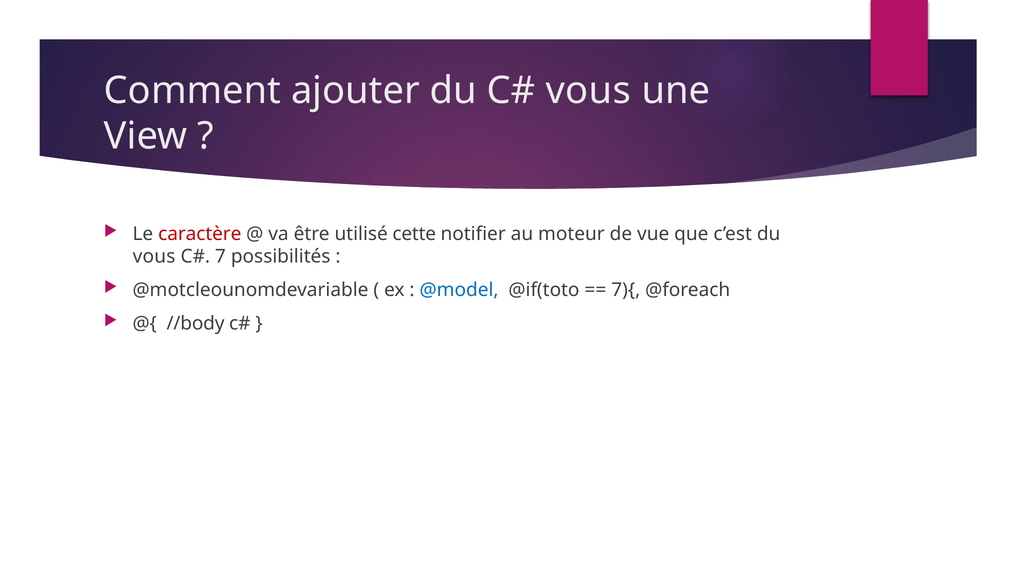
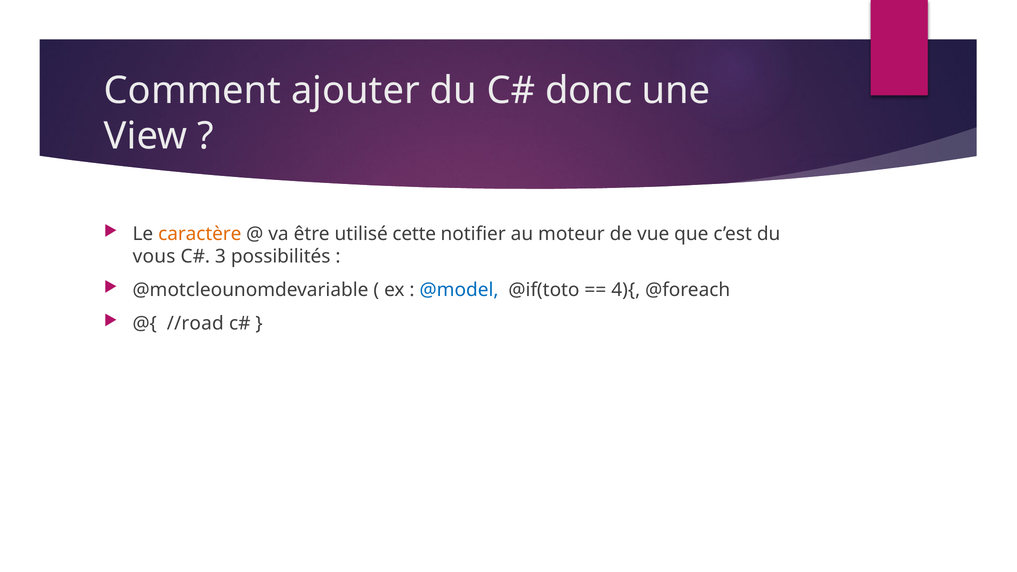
vous: vous -> donc (589, 90)
caractère colour: red -> orange (200, 234)
7: 7 -> 3 (220, 257)
7){: 7){ -> 4){ (626, 290)
//body: //body -> //road (195, 324)
